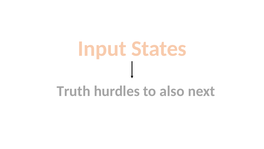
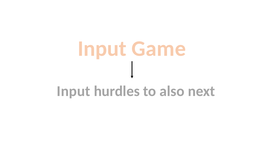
States: States -> Game (159, 48)
Truth: Truth -> Input (74, 91)
